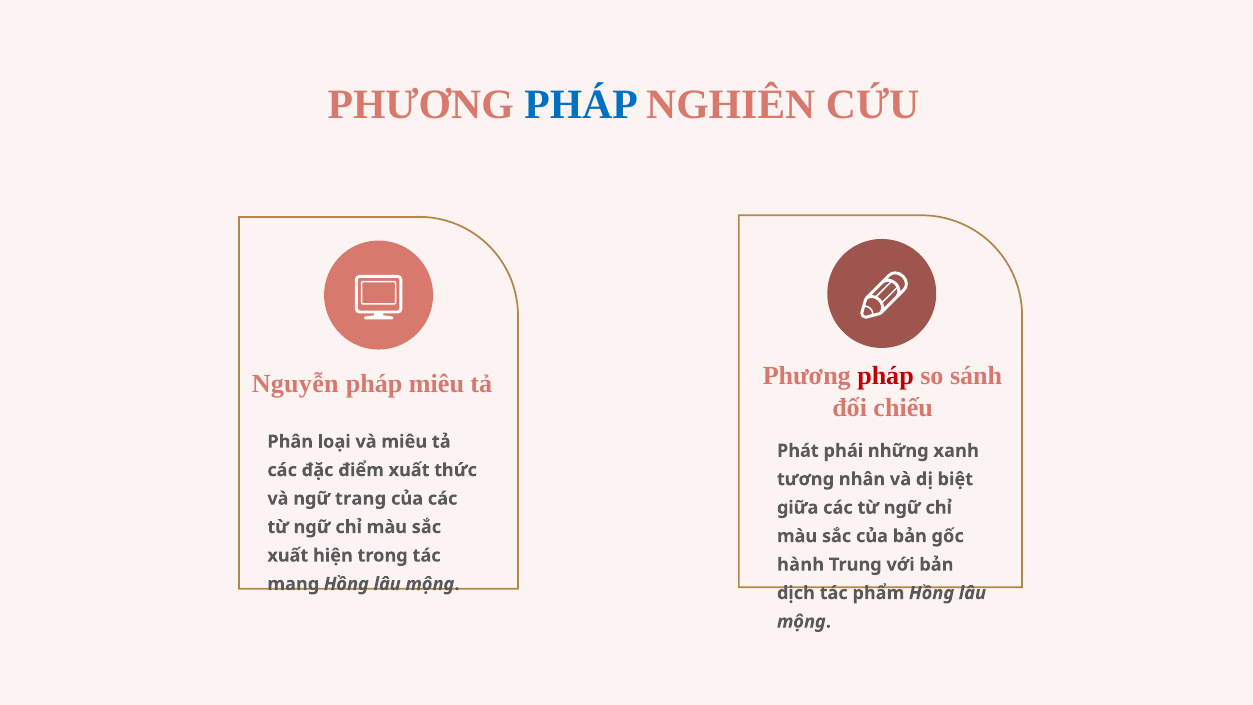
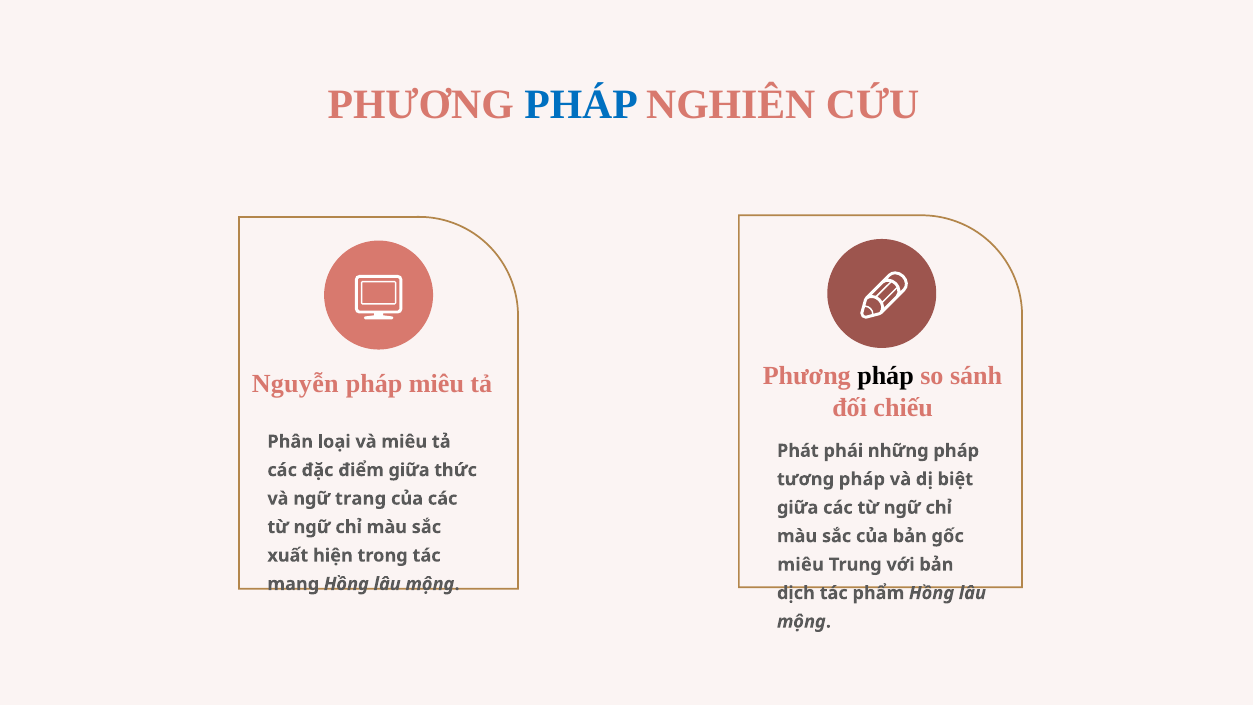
pháp colour: red -> black (886, 376)
những xanh: xanh -> pháp (956, 451)
điểm xuất: xuất -> giữa (409, 470)
tương nhân: nhân -> pháp (862, 479)
hành: hành -> miêu (801, 564)
